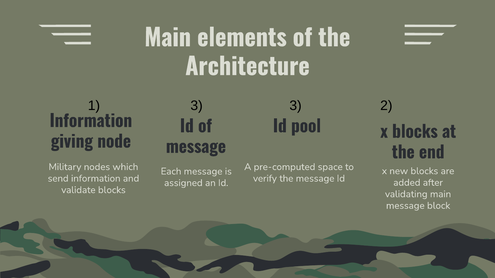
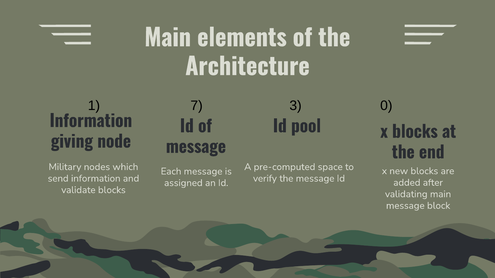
1 3: 3 -> 7 (197, 106)
2: 2 -> 0 (386, 106)
